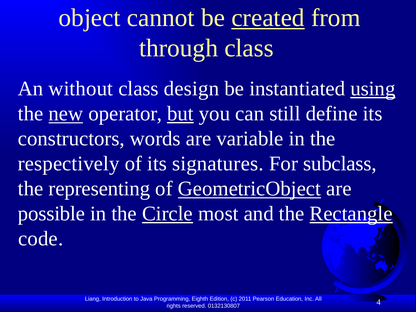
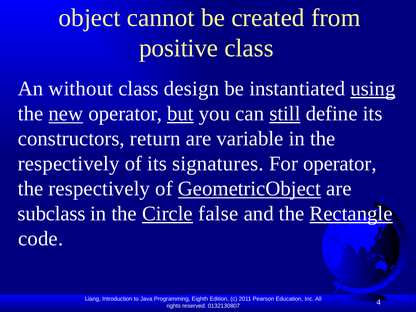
created underline: present -> none (268, 18)
through: through -> positive (179, 48)
still underline: none -> present (285, 114)
words: words -> return (155, 139)
For subclass: subclass -> operator (340, 164)
representing: representing -> respectively (99, 189)
possible: possible -> subclass (52, 214)
most: most -> false (218, 214)
